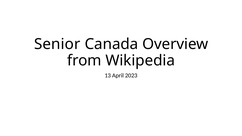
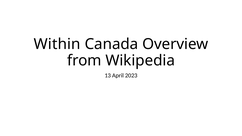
Senior: Senior -> Within (57, 44)
